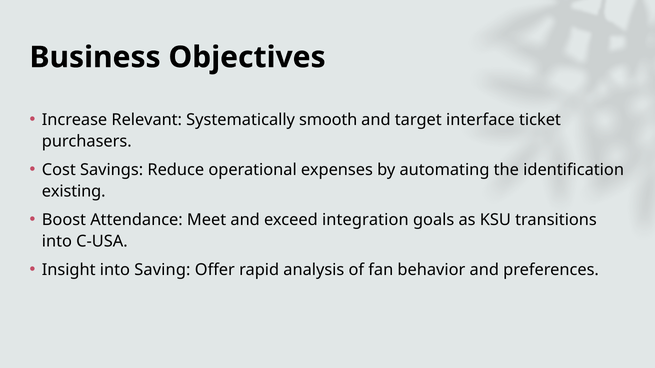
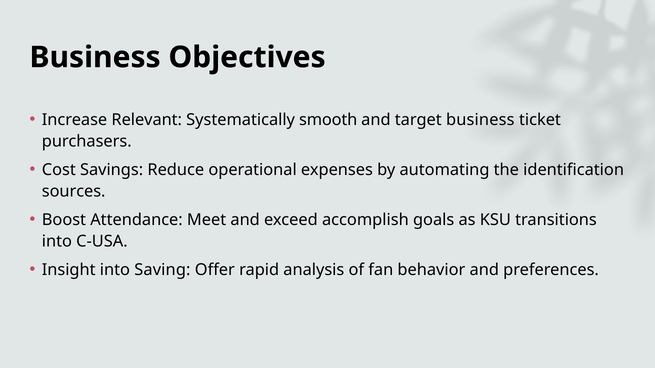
target interface: interface -> business (480, 120)
existing: existing -> sources (74, 192)
integration: integration -> accomplish (365, 220)
